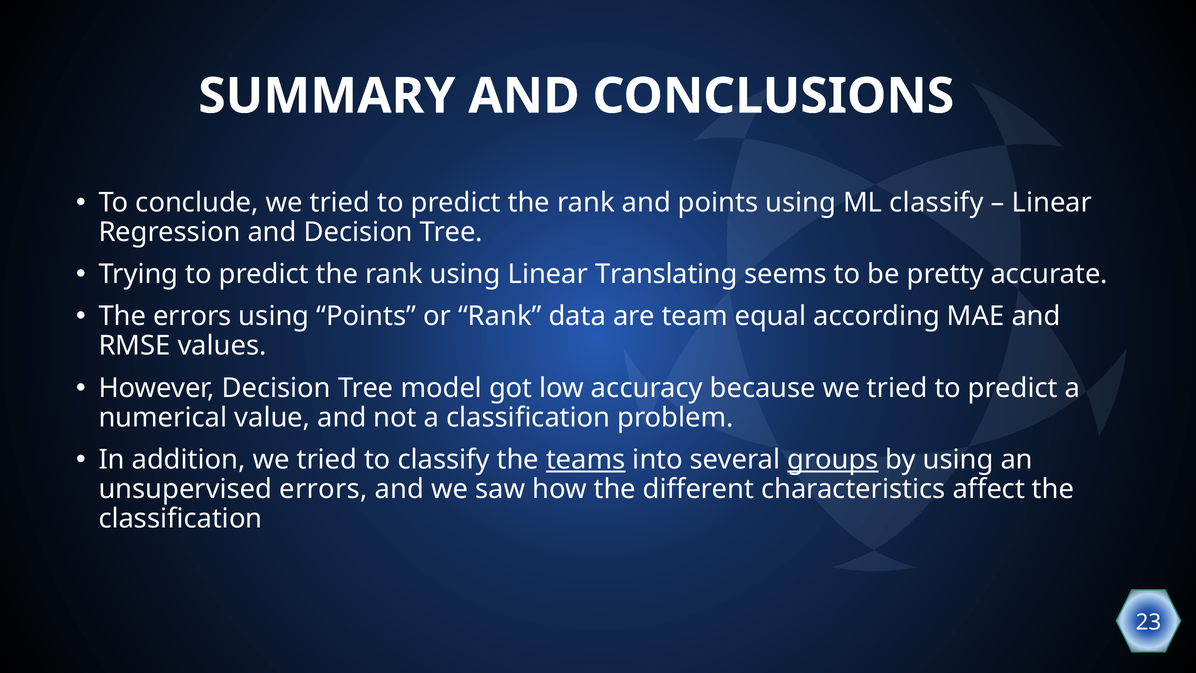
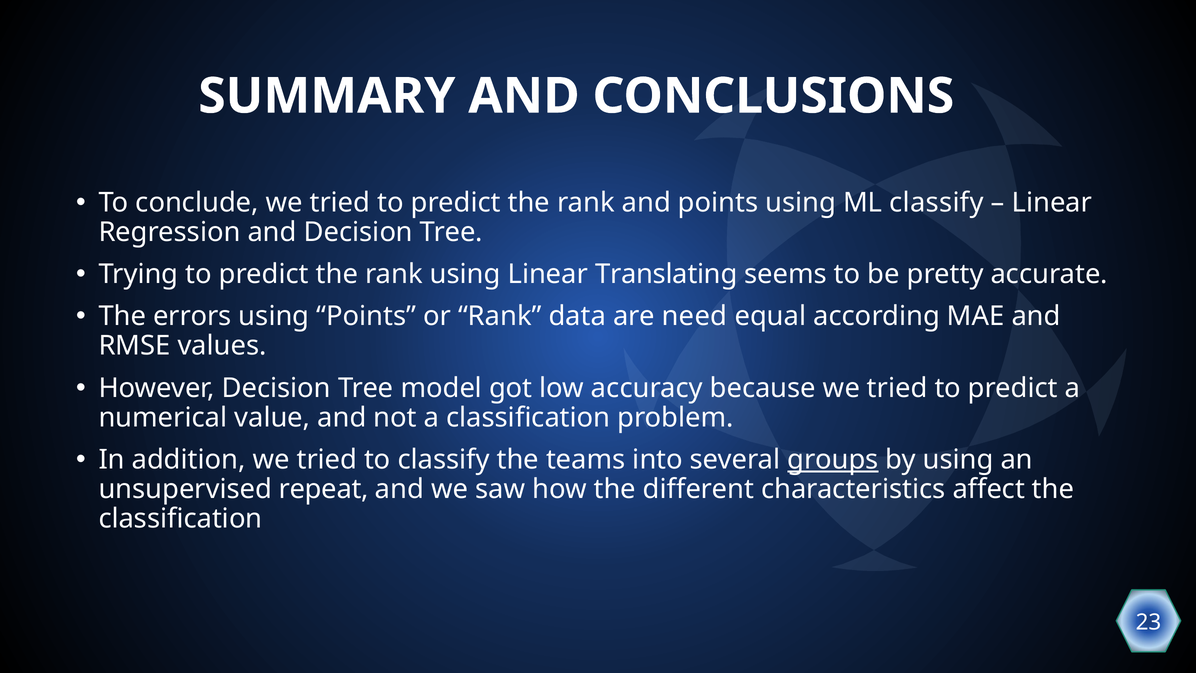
team: team -> need (695, 316)
teams underline: present -> none (586, 460)
unsupervised errors: errors -> repeat (324, 489)
